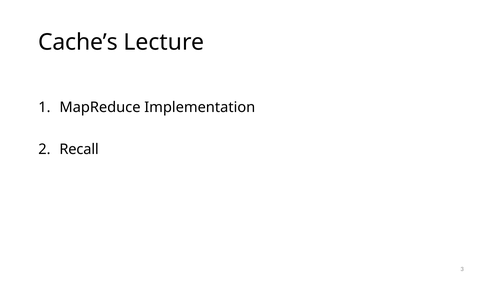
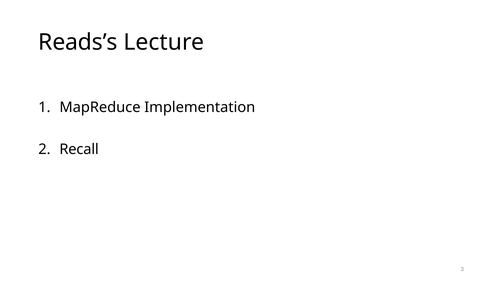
Cache’s: Cache’s -> Reads’s (78, 42)
